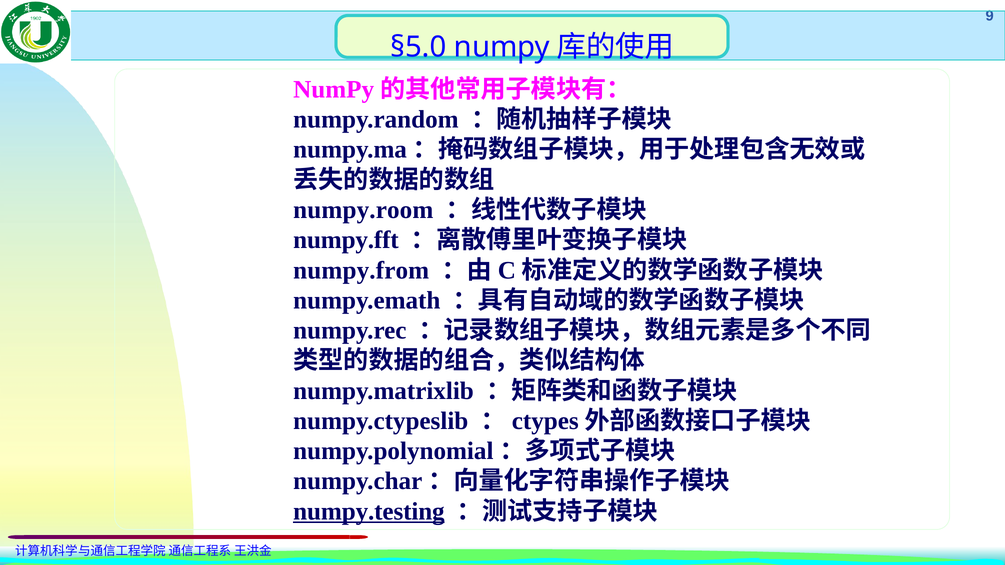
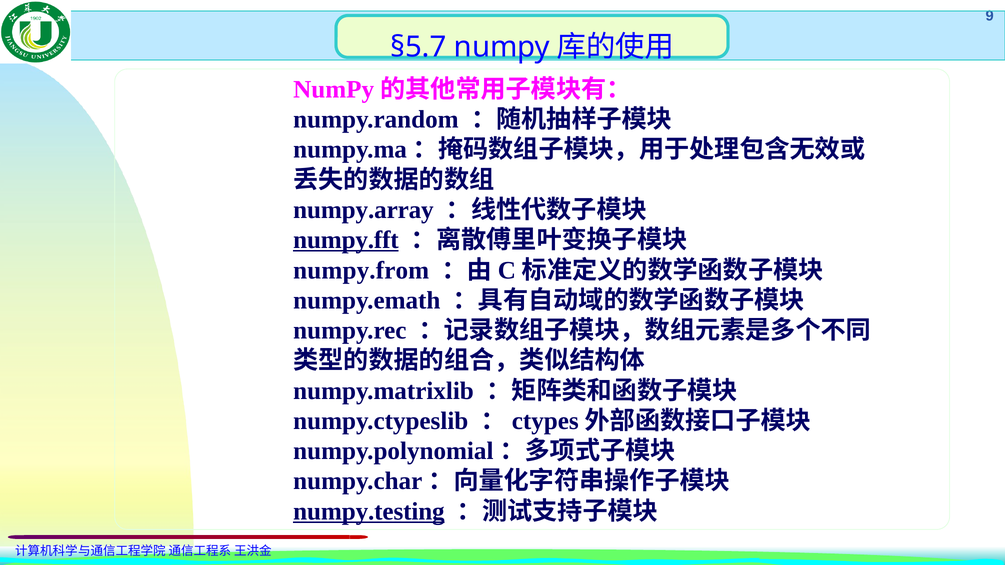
§5.0: §5.0 -> §5.7 (418, 47)
numpy.room: numpy.room -> numpy.array (363, 210)
numpy.fft underline: none -> present (346, 240)
